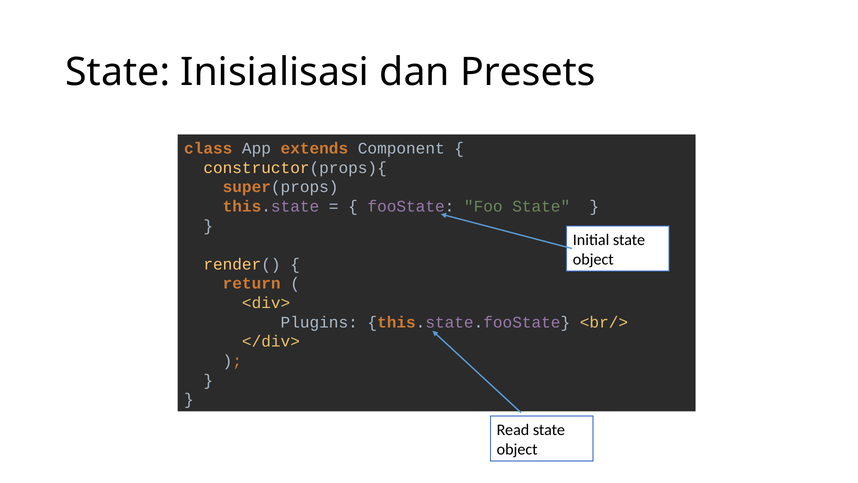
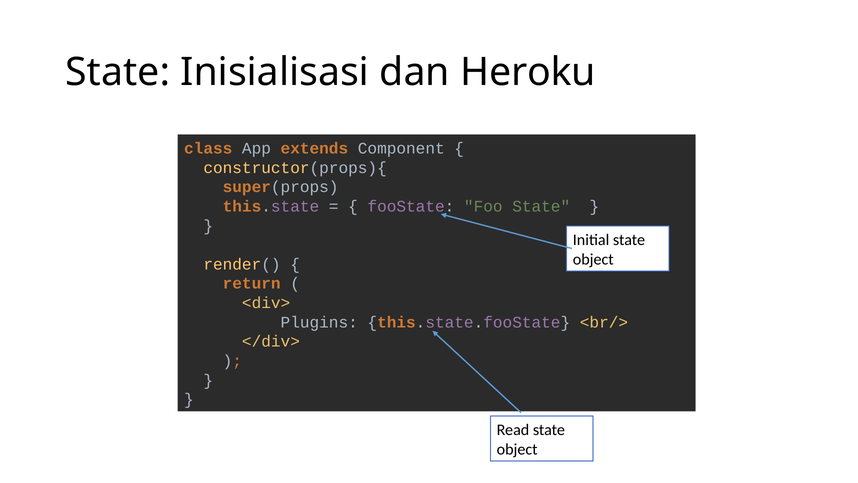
Presets: Presets -> Heroku (528, 72)
